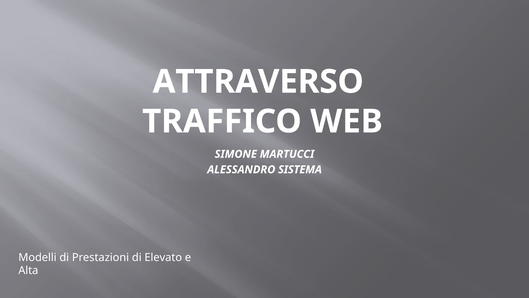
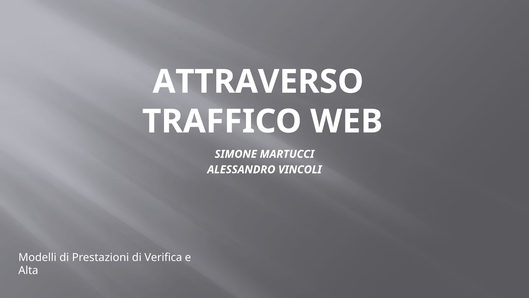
SISTEMA: SISTEMA -> VINCOLI (300, 169)
Elevato: Elevato -> Verifica (163, 257)
